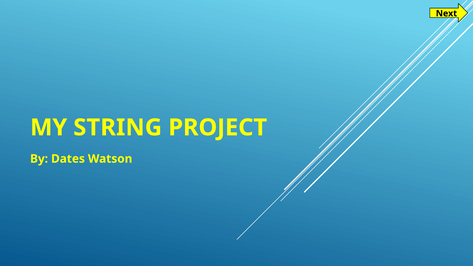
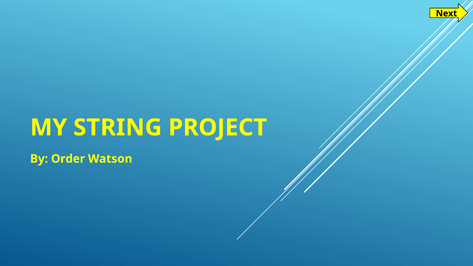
Dates: Dates -> Order (68, 159)
